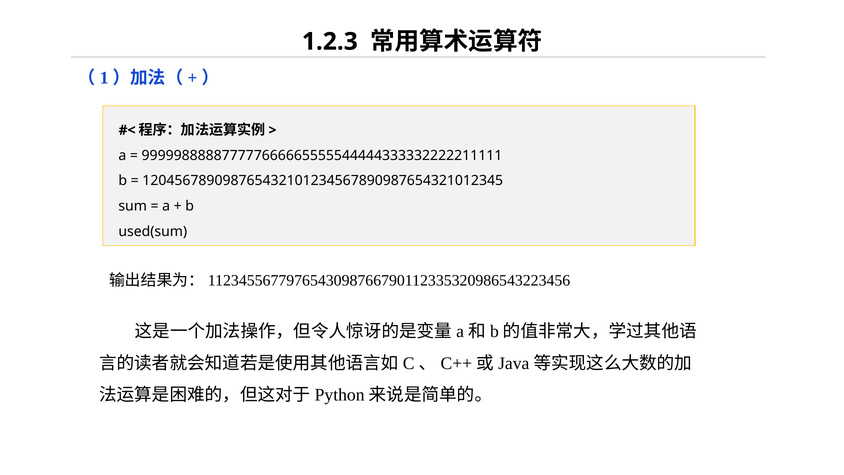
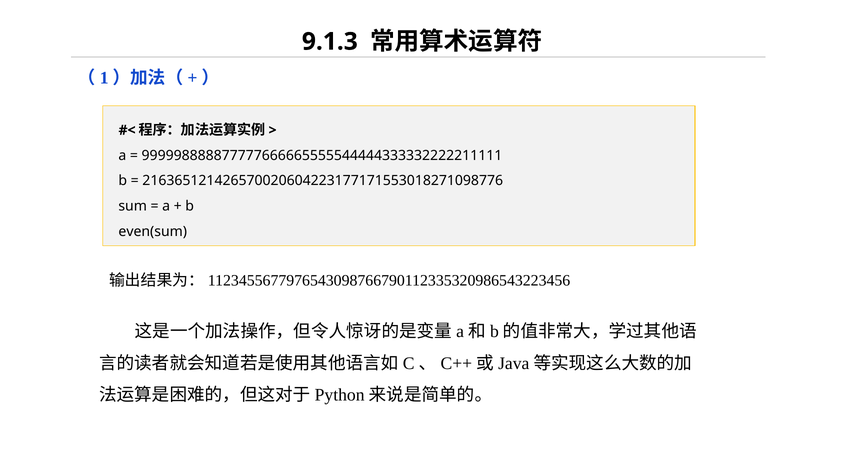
1.2.3: 1.2.3 -> 9.1.3 (330, 42)
120456789098765432101234567890987654321012345: 120456789098765432101234567890987654321012345 -> 216365121426570020604223177171553018271098776 (323, 181)
used(sum: used(sum -> even(sum (153, 231)
